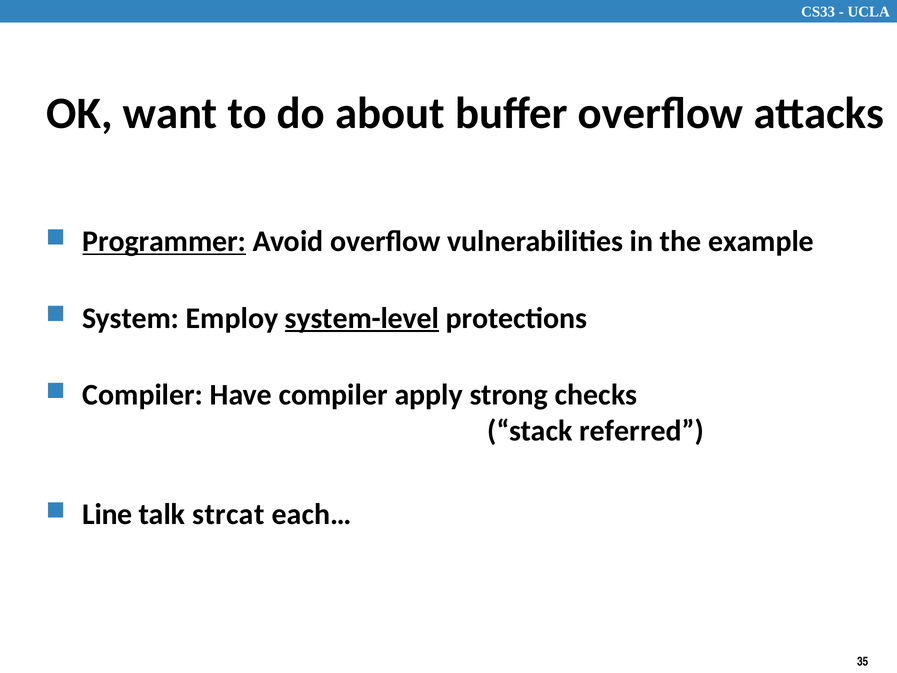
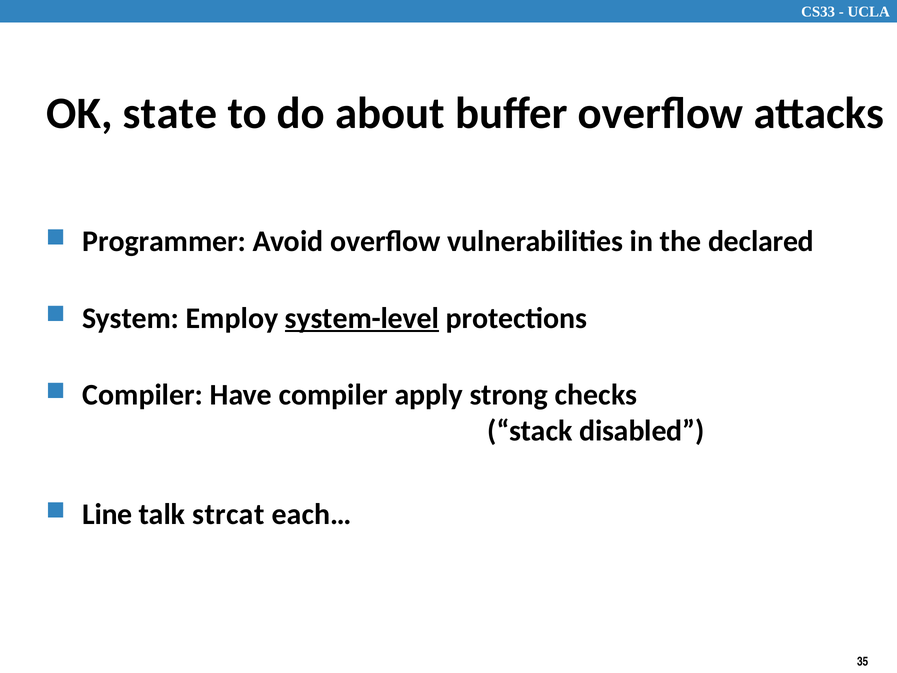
want: want -> state (170, 113)
Programmer underline: present -> none (164, 241)
example: example -> declared (761, 241)
referred: referred -> disabled (642, 431)
